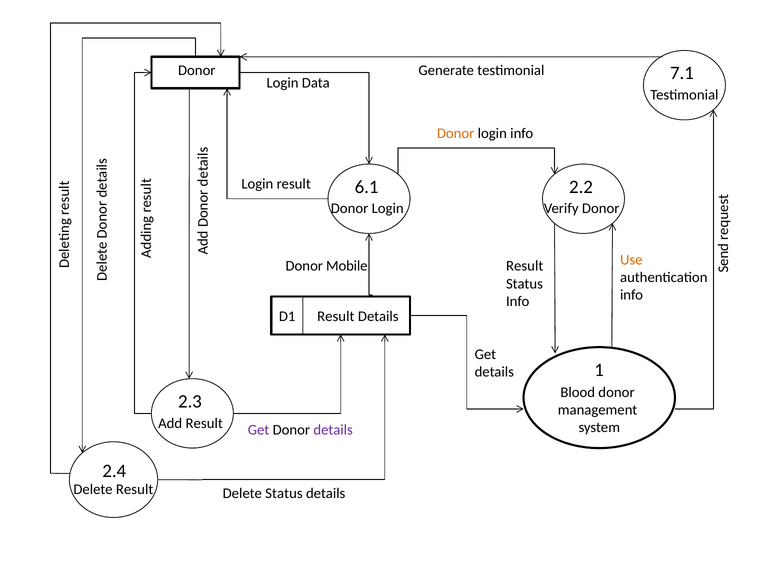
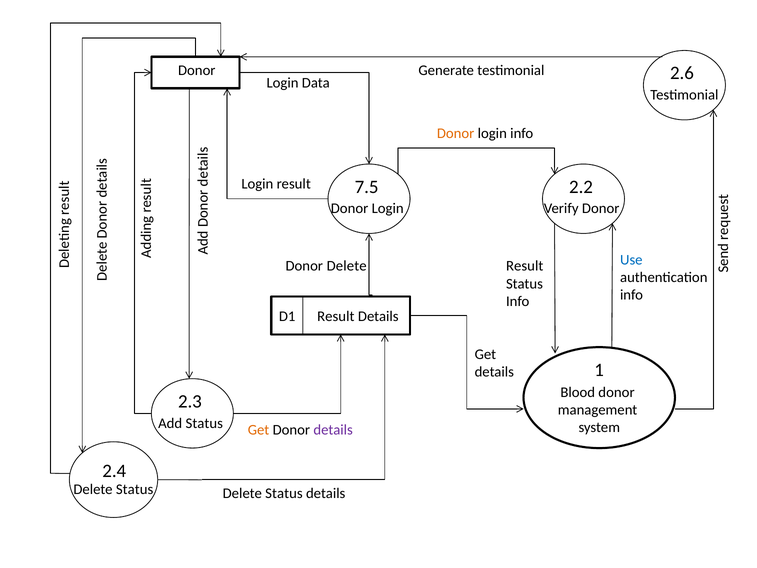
7.1: 7.1 -> 2.6 (682, 73)
6.1: 6.1 -> 7.5 (367, 187)
Use colour: orange -> blue (631, 260)
Donor Mobile: Mobile -> Delete (347, 266)
Add Result: Result -> Status (204, 423)
Get colour: purple -> orange (259, 430)
Result: Result -> Status (135, 489)
